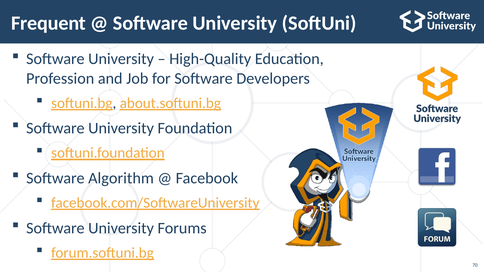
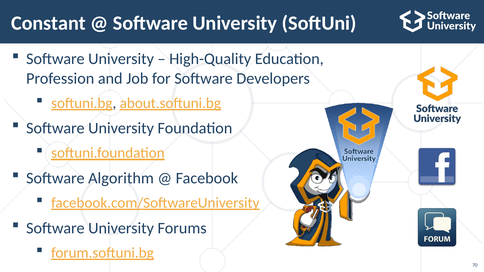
Frequent: Frequent -> Constant (48, 23)
